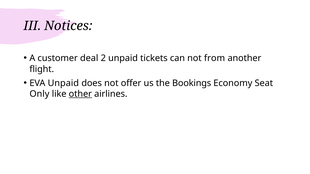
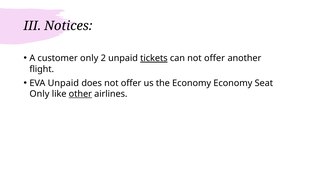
customer deal: deal -> only (89, 58)
tickets underline: none -> present (154, 58)
can not from: from -> offer (215, 58)
the Bookings: Bookings -> Economy (192, 83)
